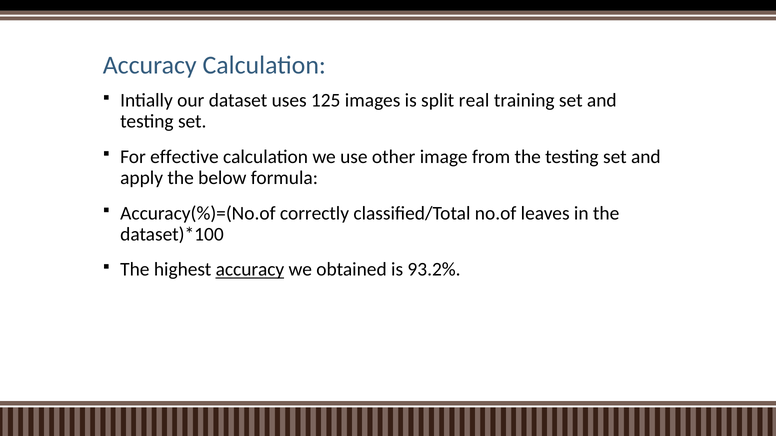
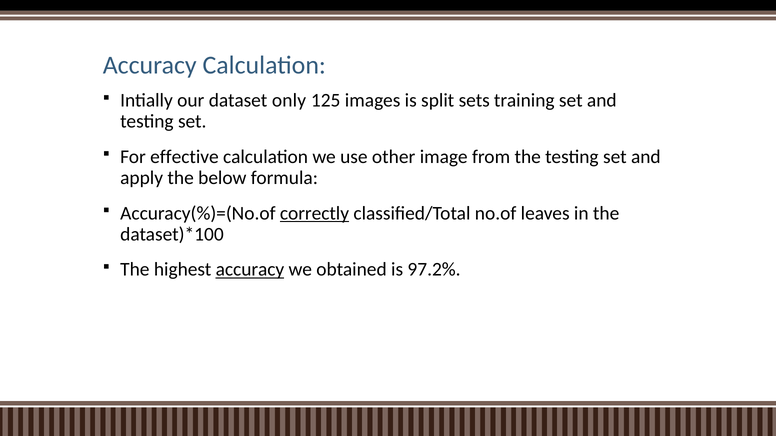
uses: uses -> only (289, 101)
real: real -> sets (474, 101)
correctly underline: none -> present (314, 214)
93.2%: 93.2% -> 97.2% (434, 270)
